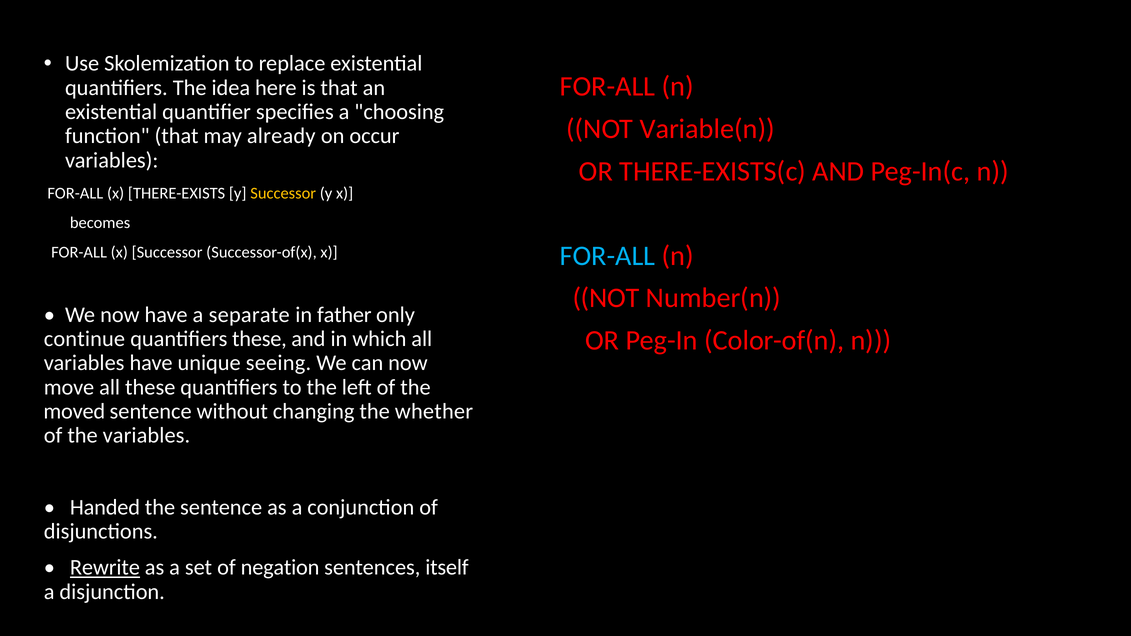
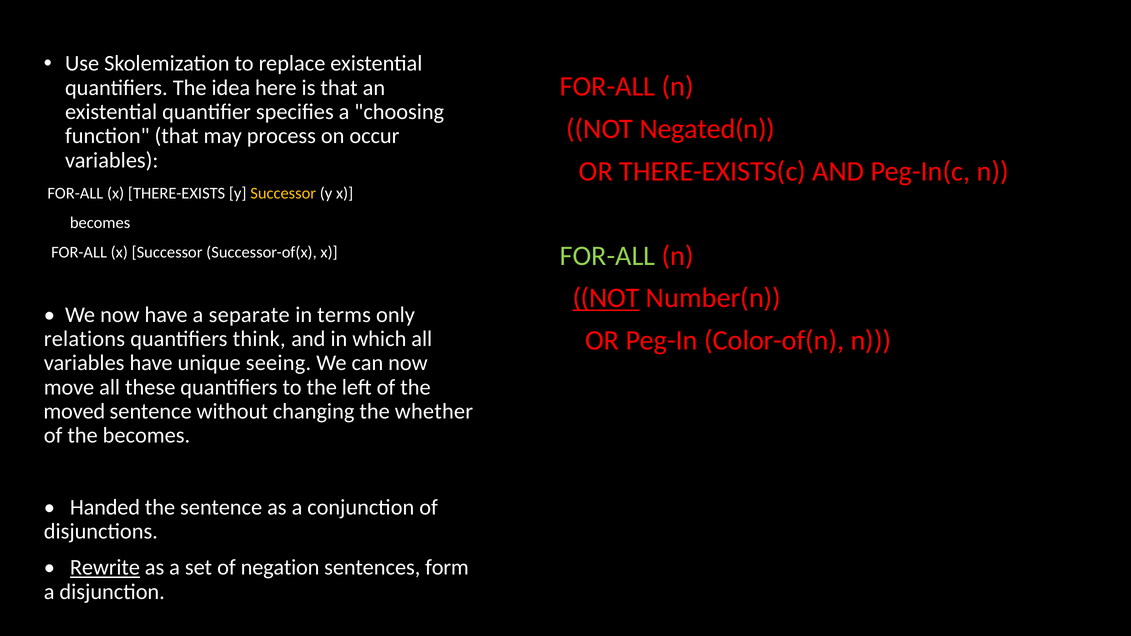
Variable(n: Variable(n -> Negated(n (707, 129)
already: already -> process (281, 136)
FOR-ALL colour: light blue -> light green (608, 256)
NOT underline: none -> present (606, 298)
father: father -> terms (344, 315)
continue: continue -> relations (84, 339)
quantifiers these: these -> think (259, 339)
the variables: variables -> becomes (146, 436)
itself: itself -> form (447, 568)
